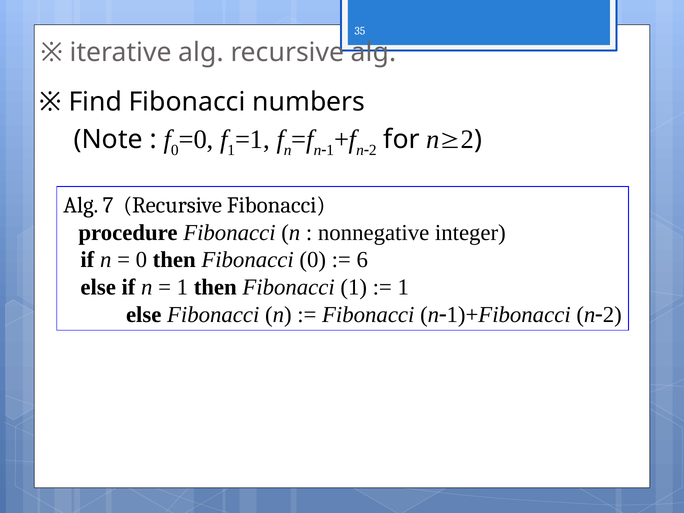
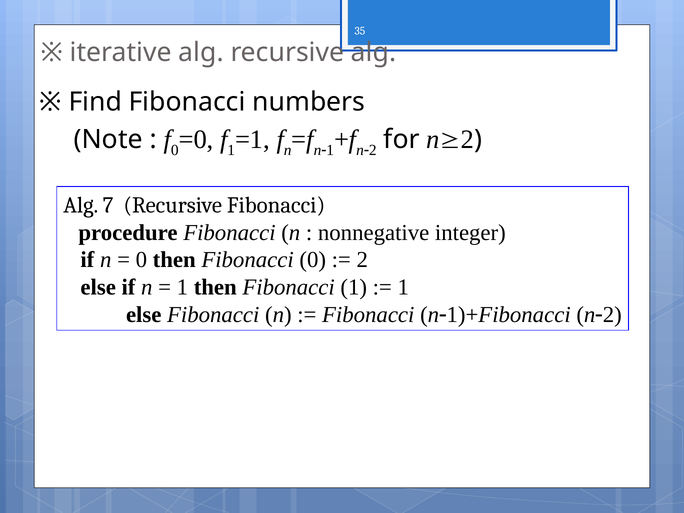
6: 6 -> 2 (362, 260)
